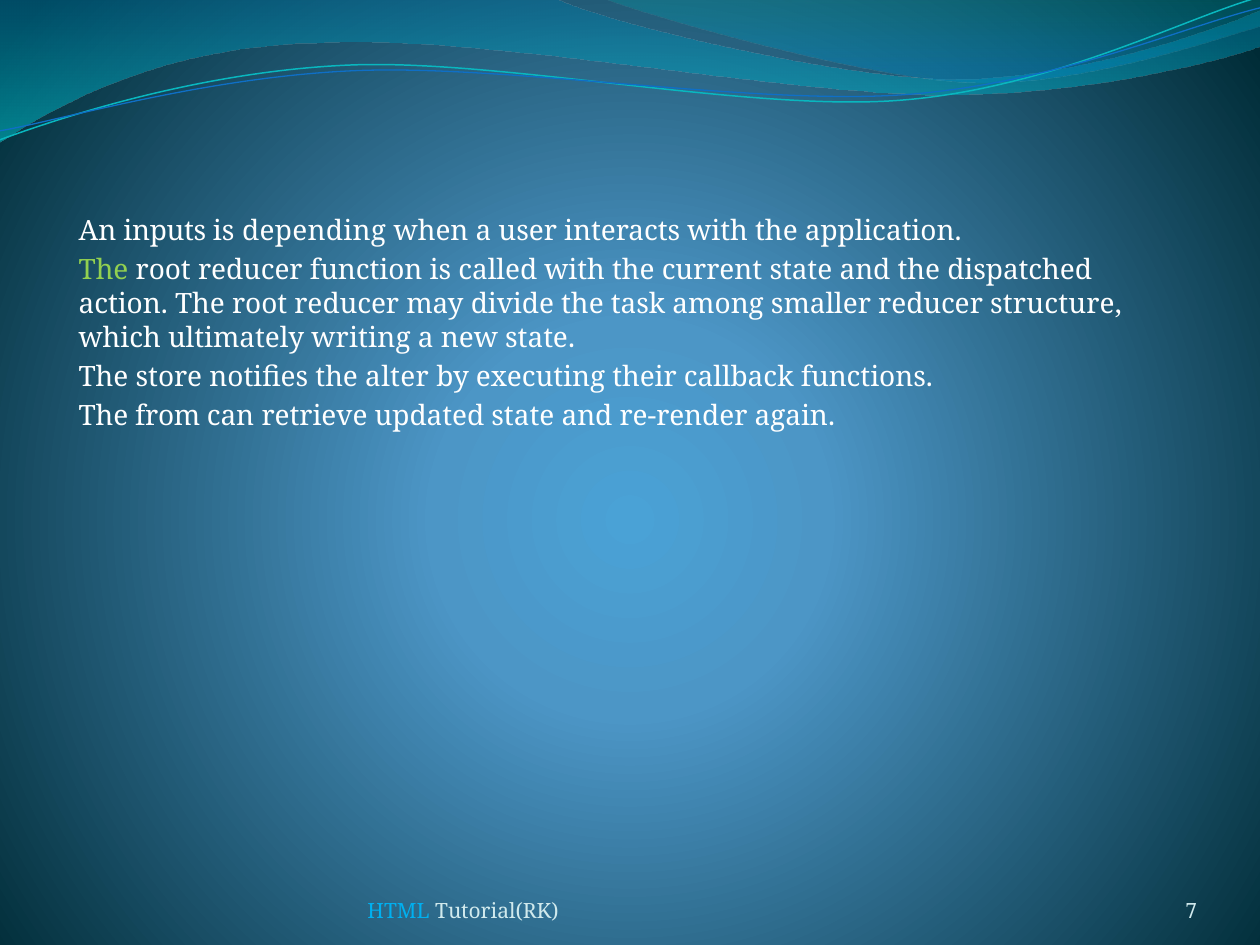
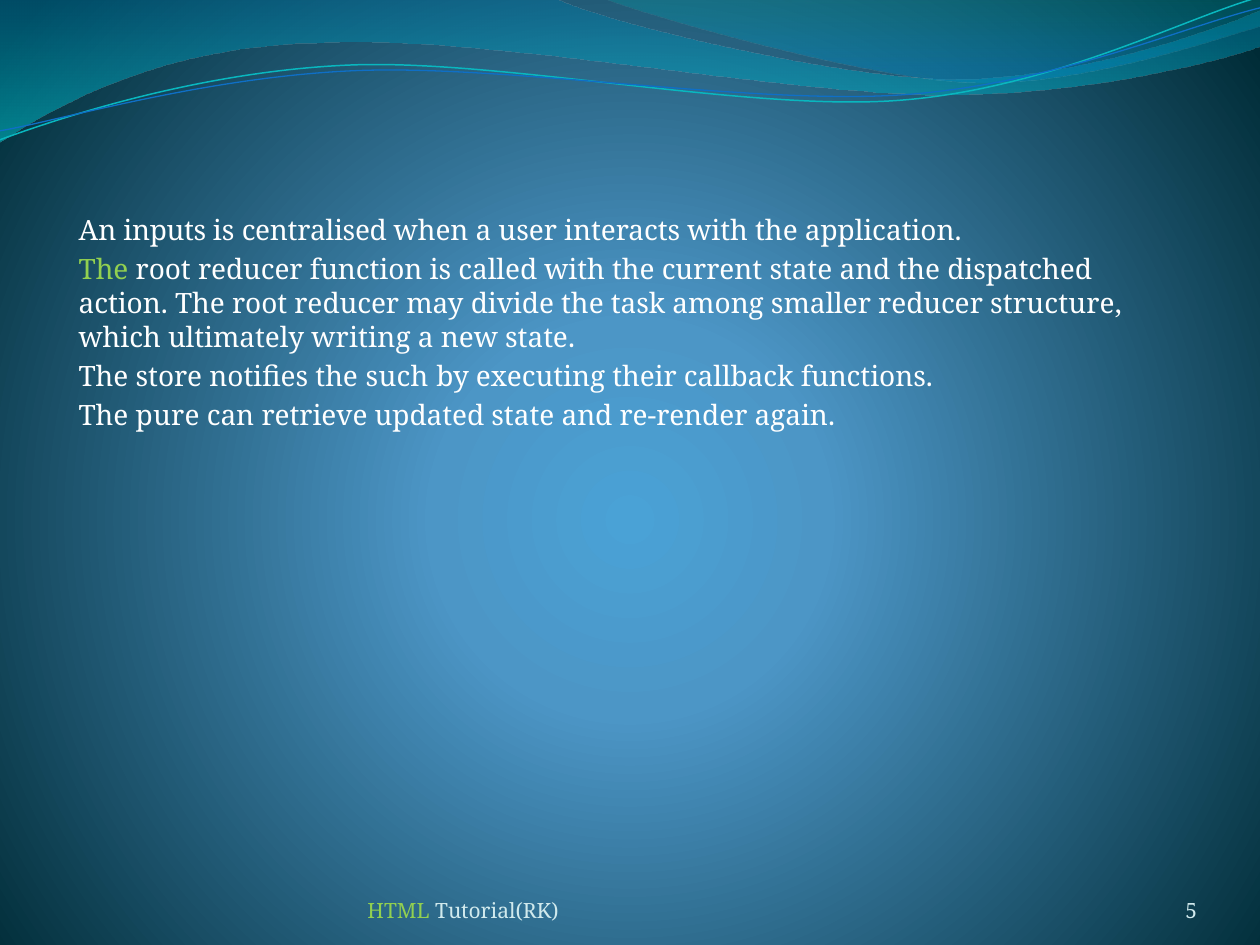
depending: depending -> centralised (314, 232)
alter: alter -> such (397, 377)
from: from -> pure (168, 416)
HTML colour: light blue -> light green (399, 912)
7: 7 -> 5 (1191, 912)
